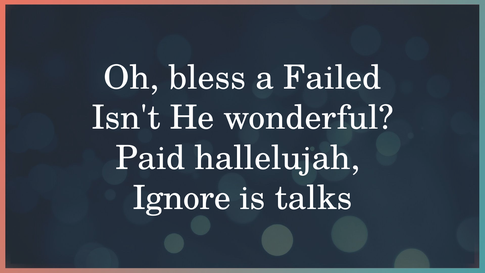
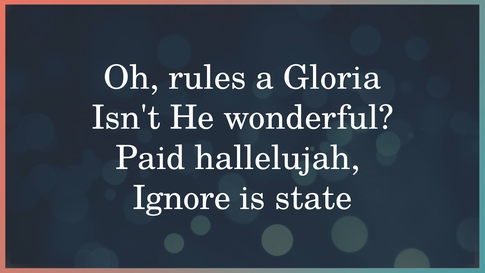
bless: bless -> rules (207, 78)
Failed: Failed -> Gloria (332, 78)
talks: talks -> state (313, 198)
